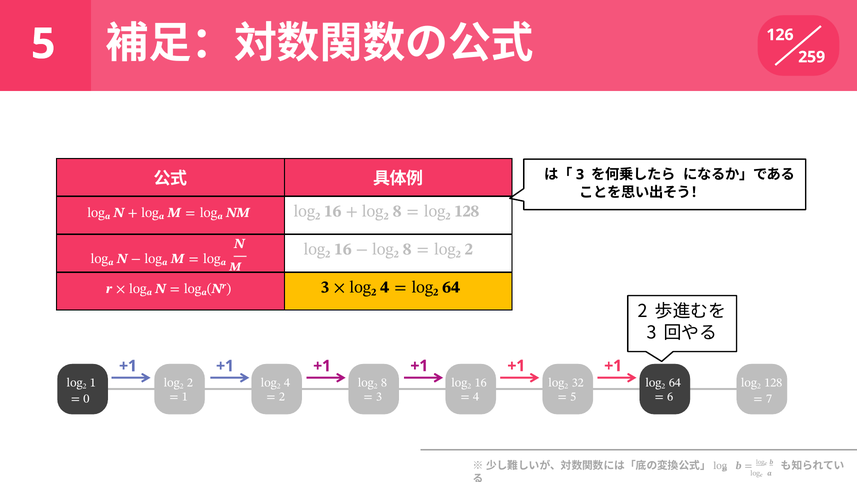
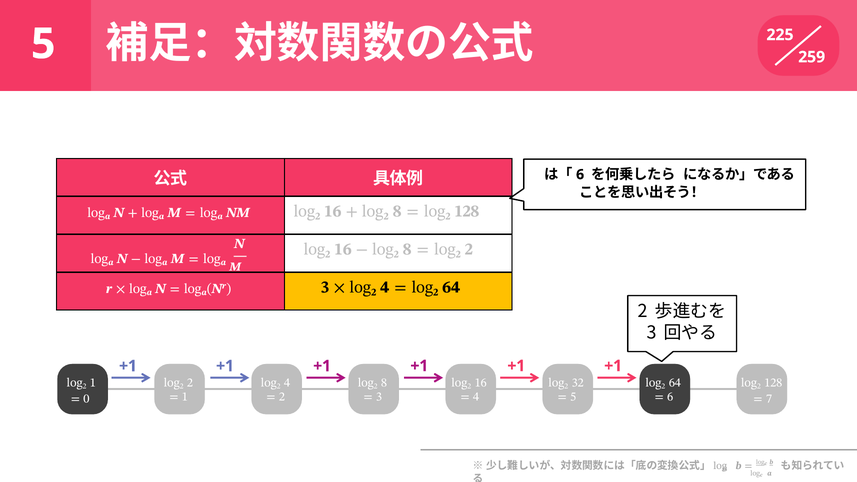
126: 126 -> 225 (780, 35)
3: 3 -> 6 (580, 175)
